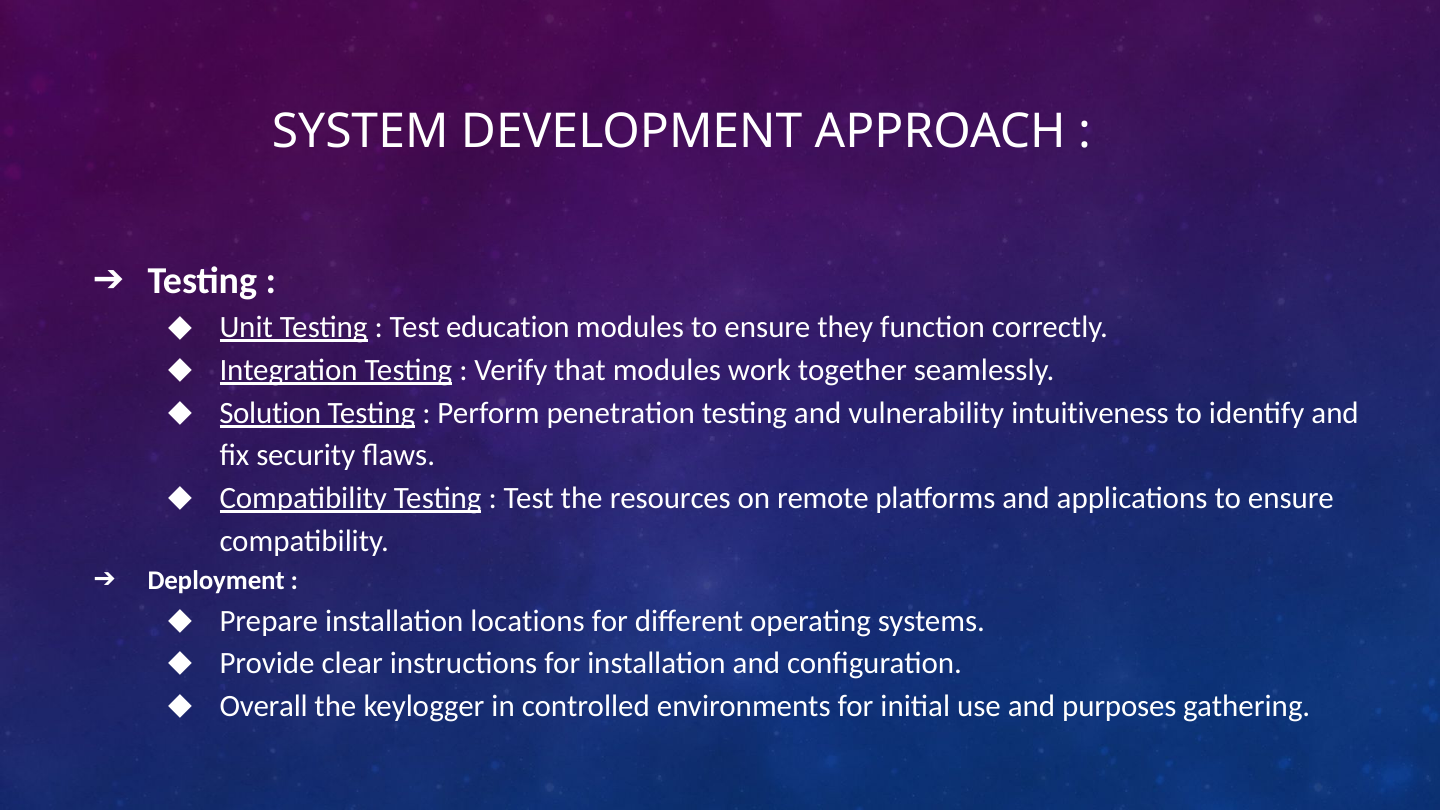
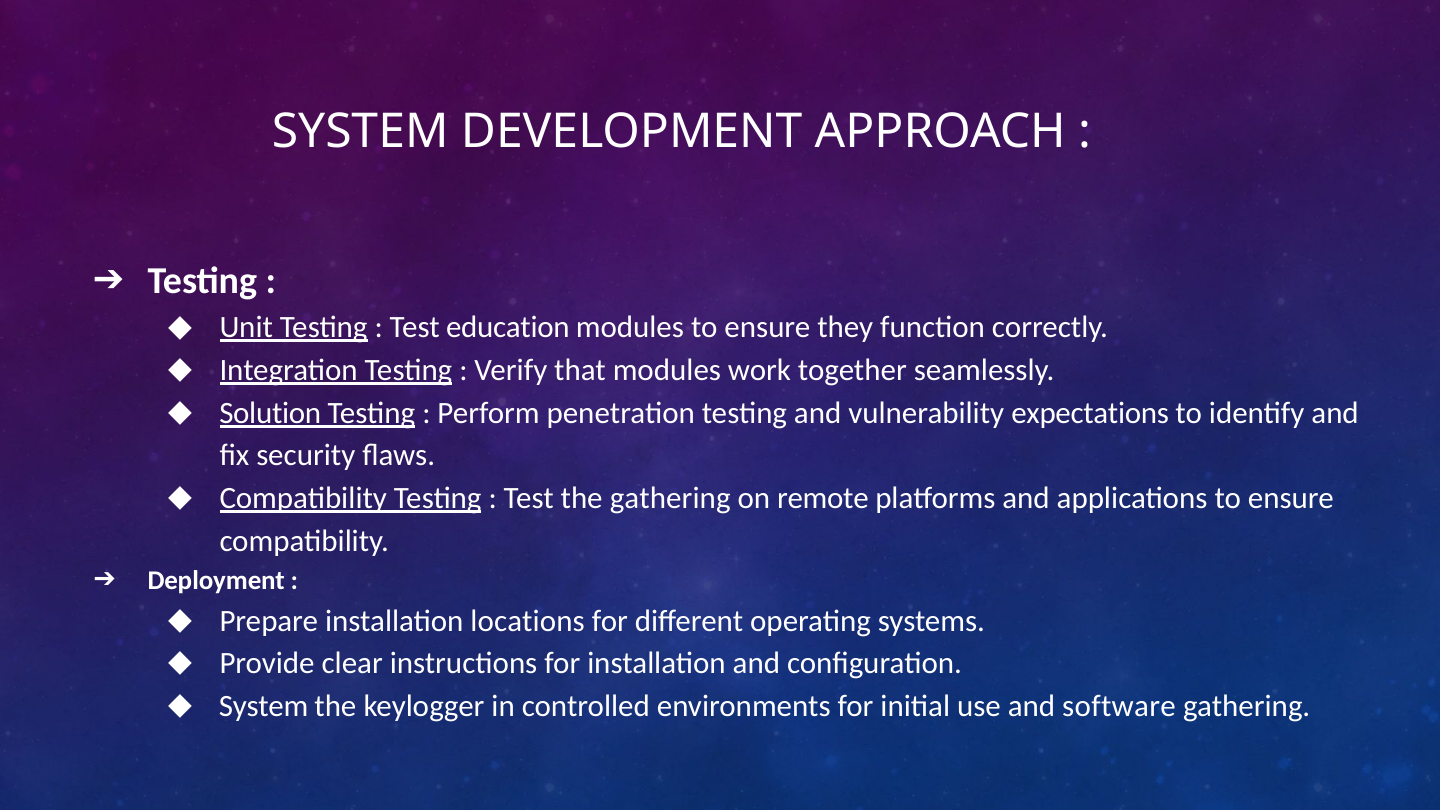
intuitiveness: intuitiveness -> expectations (1090, 413)
the resources: resources -> gathering (670, 498)
Overall: Overall -> System (264, 706)
purposes: purposes -> software (1119, 706)
